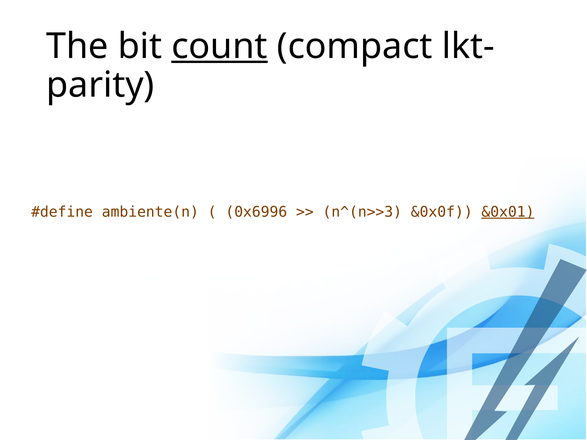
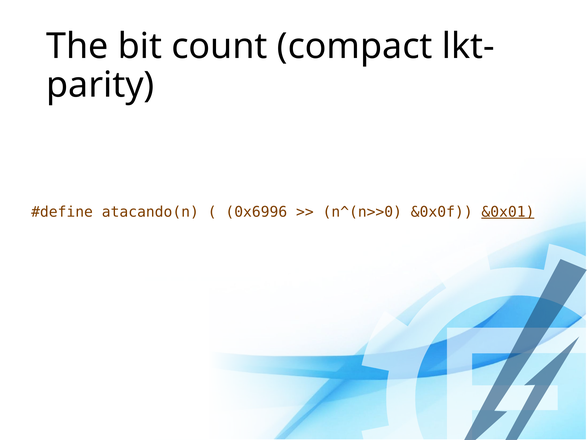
count underline: present -> none (219, 46)
ambiente(n: ambiente(n -> atacando(n (150, 212)
n^(n>>3: n^(n>>3 -> n^(n>>0 (362, 212)
